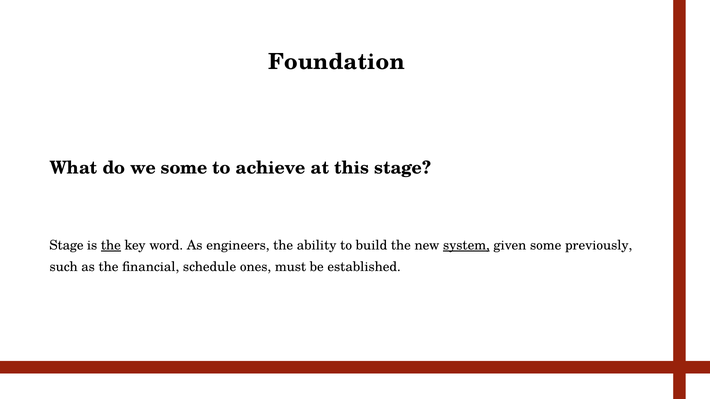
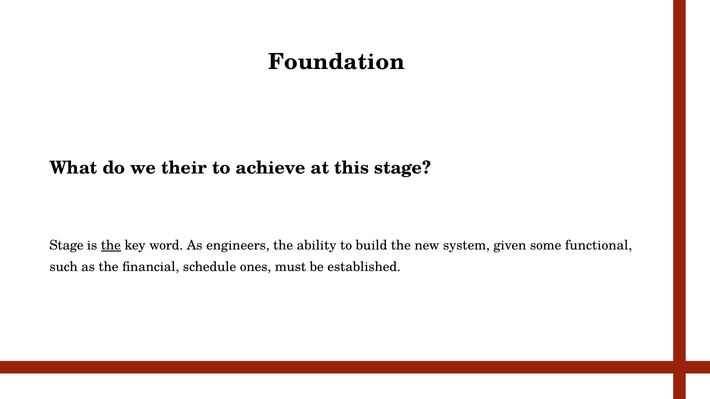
we some: some -> their (184, 168)
system underline: present -> none (466, 245)
previously: previously -> functional (599, 245)
